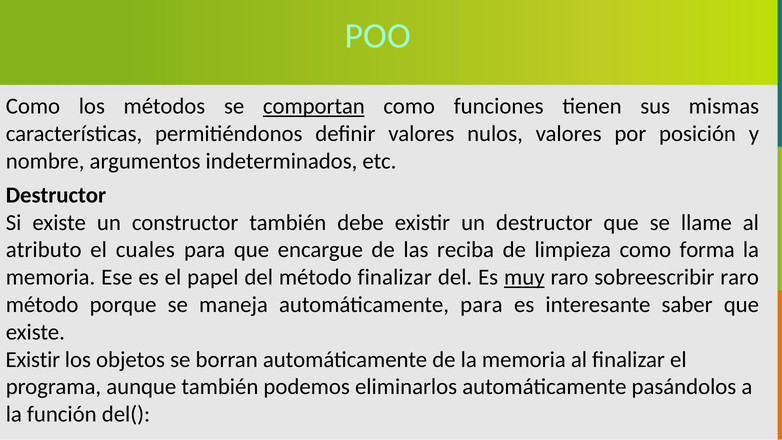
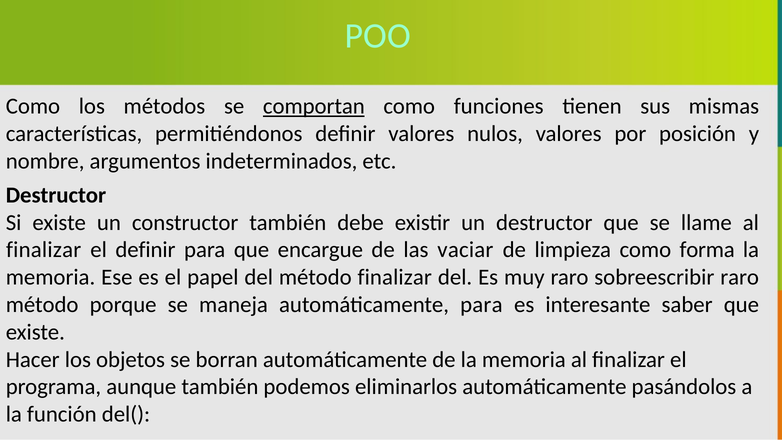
atributo: atributo -> finalizar (44, 250)
el cuales: cuales -> definir (146, 250)
reciba: reciba -> vaciar (465, 250)
muy underline: present -> none (524, 277)
Existir: Existir -> Hacer (33, 359)
